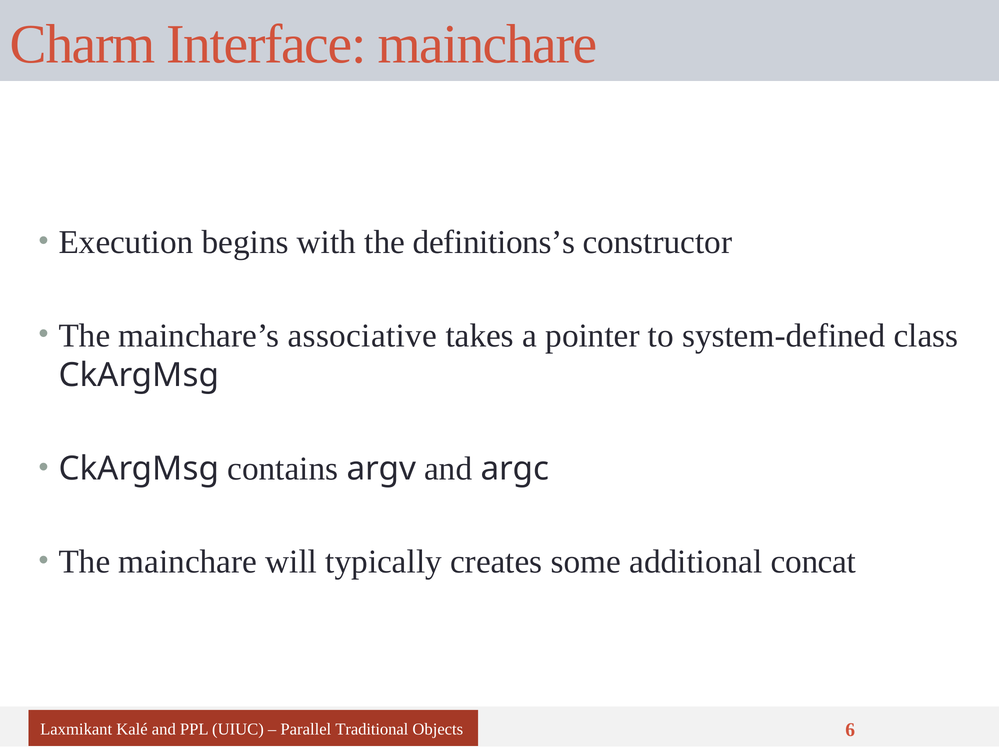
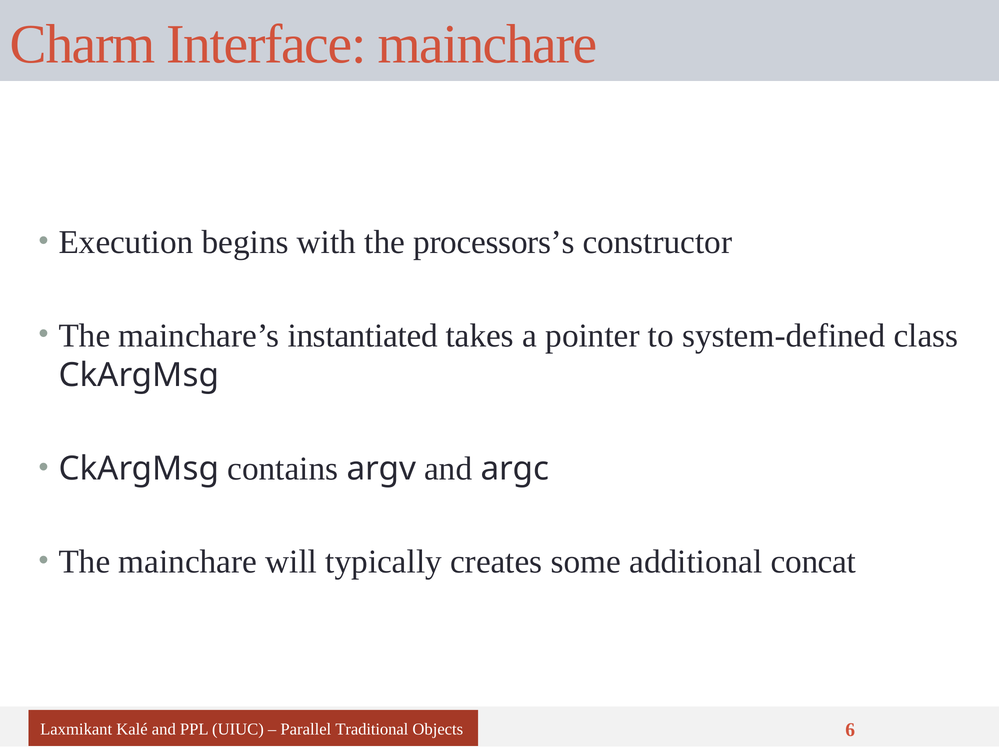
definitions’s: definitions’s -> processors’s (494, 242)
associative: associative -> instantiated (363, 336)
